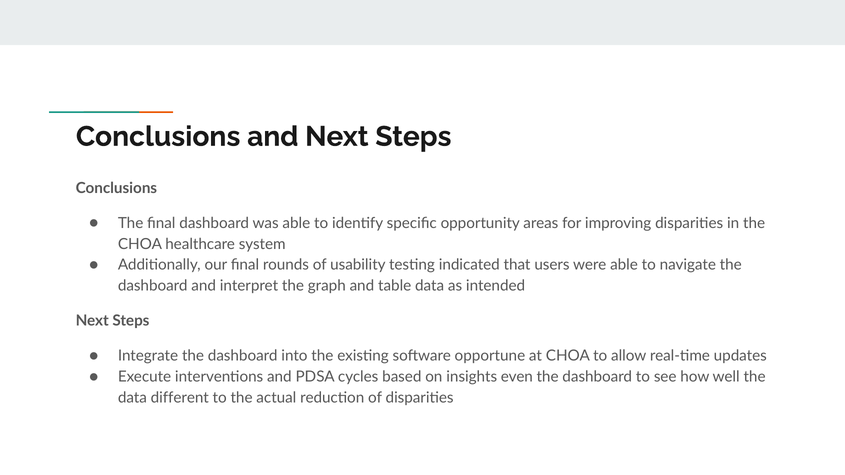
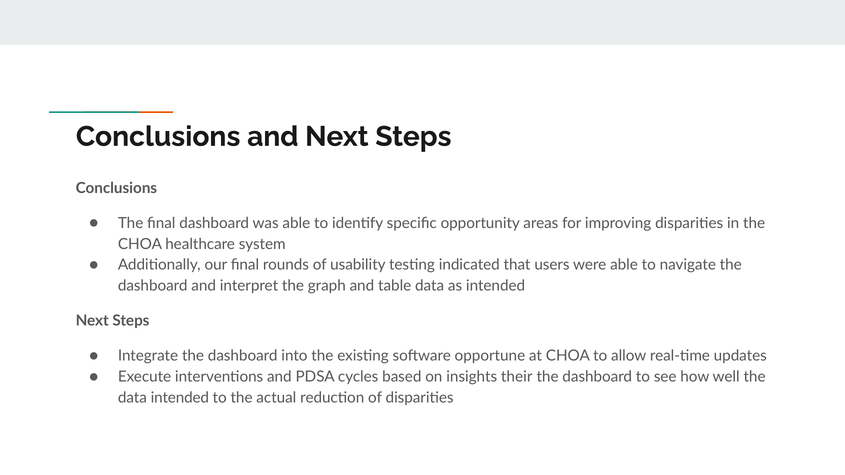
even: even -> their (517, 377)
data different: different -> intended (180, 398)
